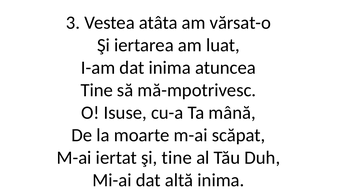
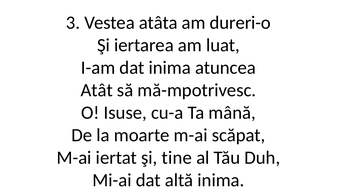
vărsat-o: vărsat-o -> dureri-o (240, 23)
Tine: Tine -> Atât (97, 90)
